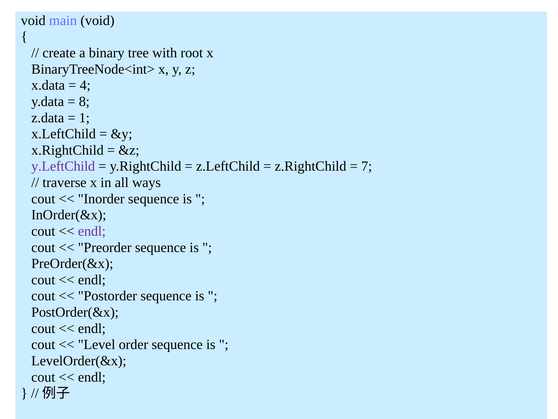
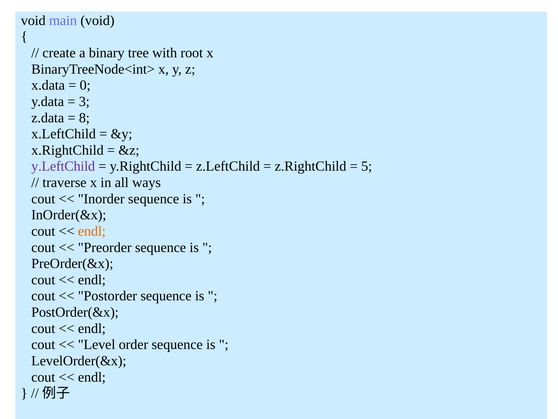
4: 4 -> 0 (85, 85)
8: 8 -> 3 (84, 101)
1: 1 -> 8 (84, 118)
7: 7 -> 5 (367, 166)
endl colour: purple -> orange (92, 231)
